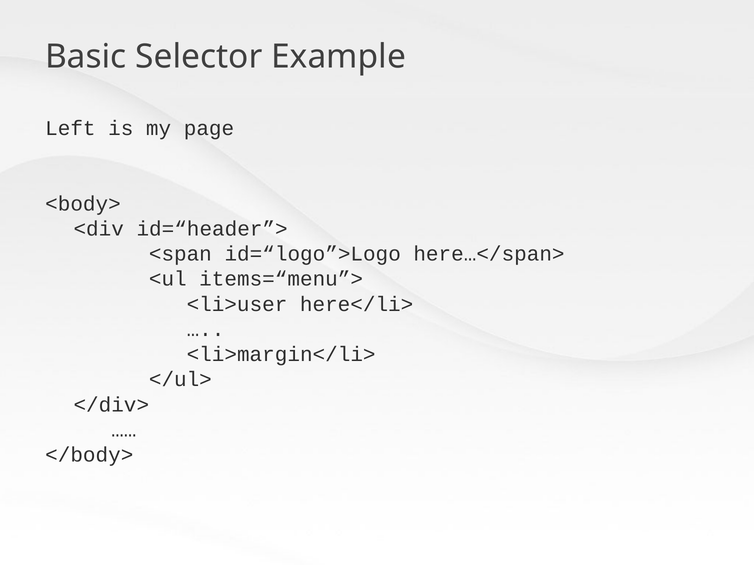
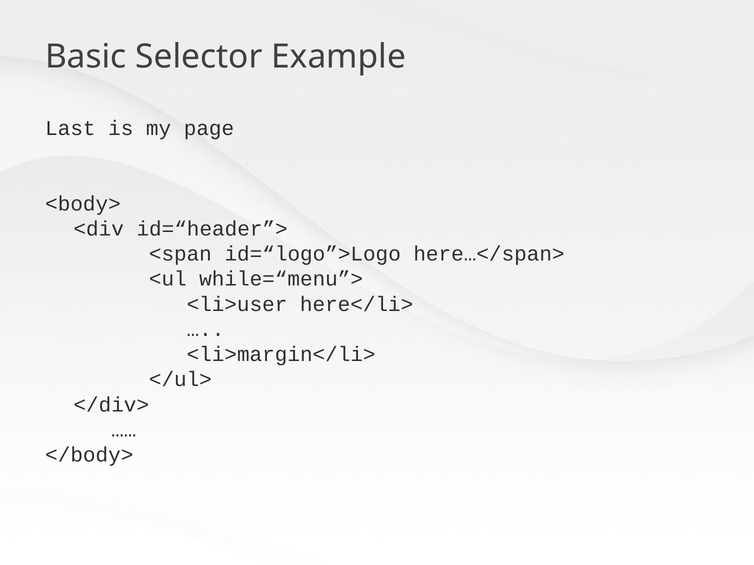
Left: Left -> Last (70, 128)
items=“menu”>: items=“menu”> -> while=“menu”> (281, 279)
